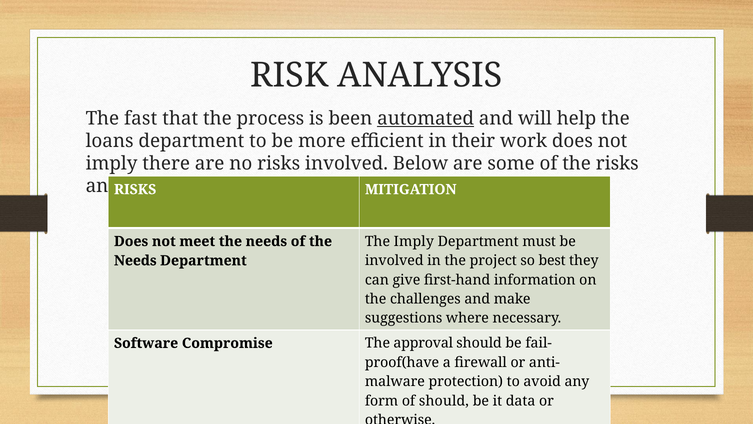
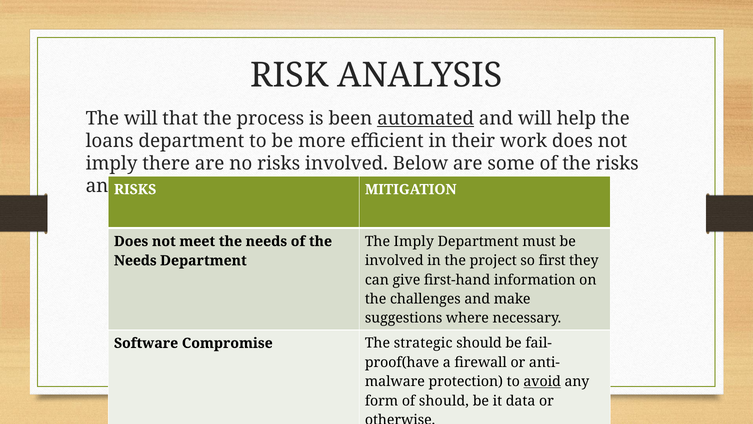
The fast: fast -> will (141, 118)
best: best -> first (552, 260)
approval: approval -> strategic (423, 343)
avoid underline: none -> present (542, 381)
